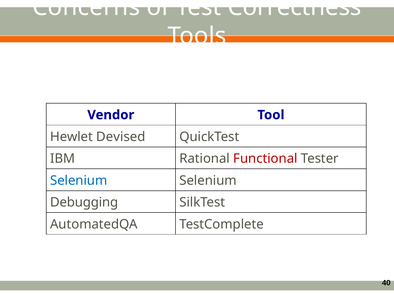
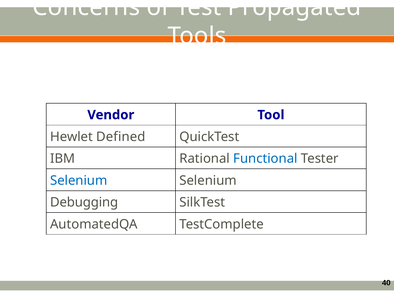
Correctness: Correctness -> Propagated (294, 7)
Devised: Devised -> Defined (121, 137)
Functional colour: red -> blue (265, 159)
